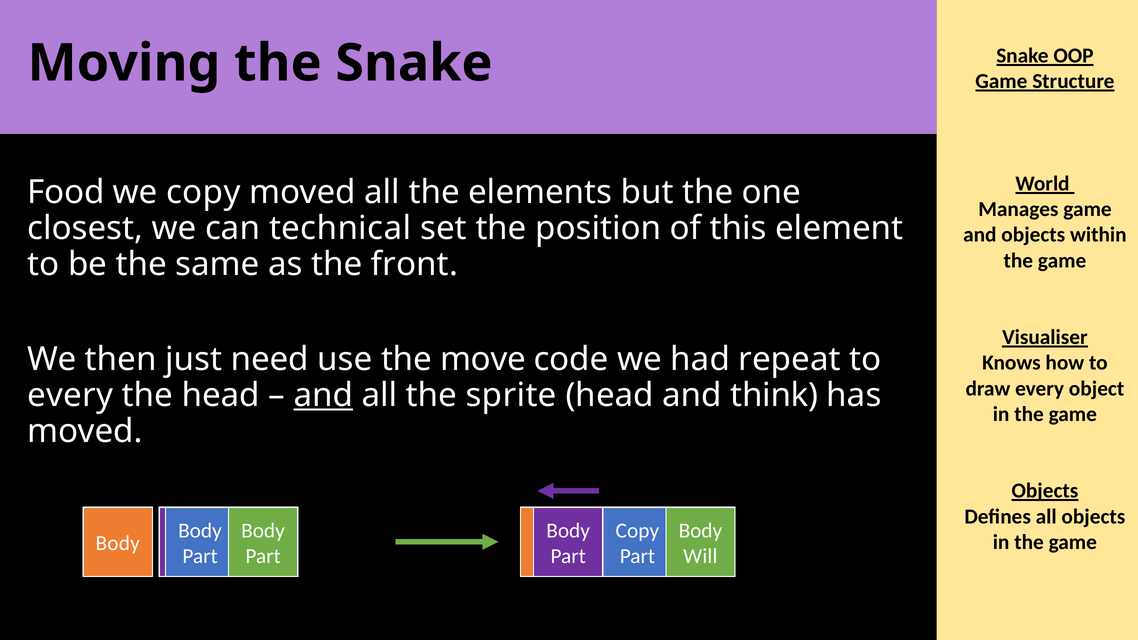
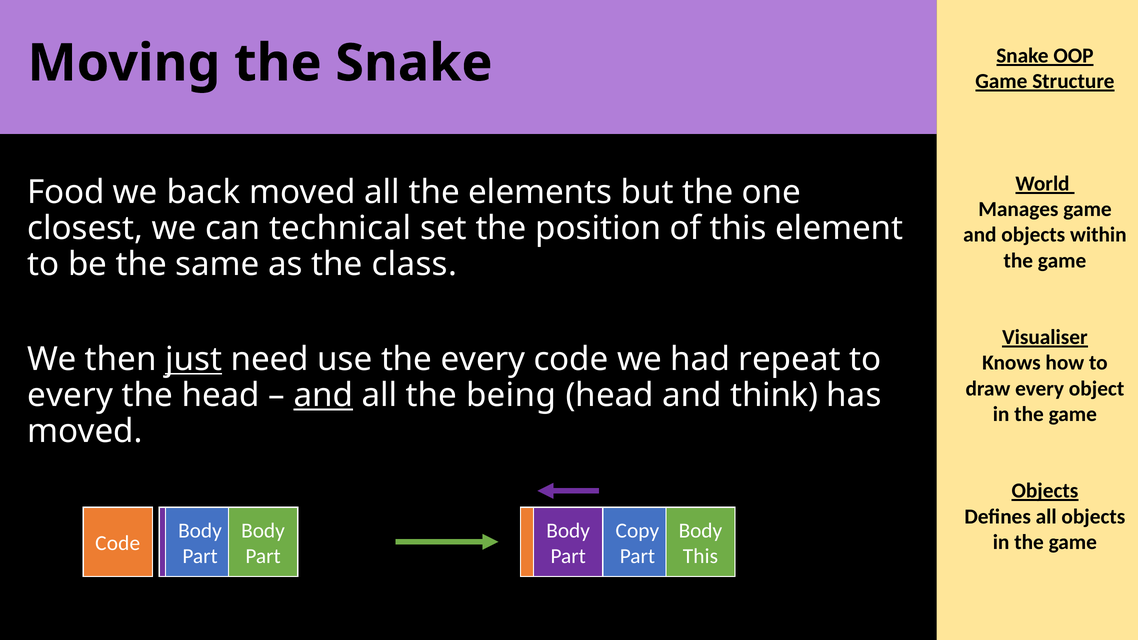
we copy: copy -> back (203, 192)
front: front -> class (414, 264)
just underline: none -> present (194, 360)
the move: move -> every (483, 360)
sprite: sprite -> being (511, 395)
Body: Body -> Code (118, 543)
Will: Will -> This (700, 556)
